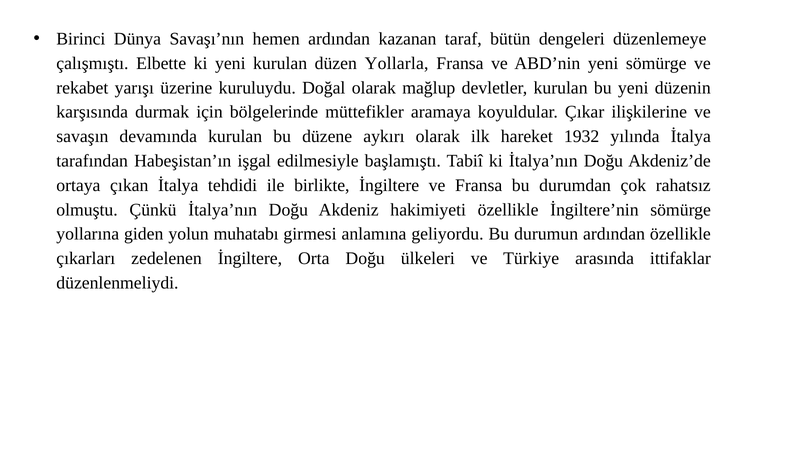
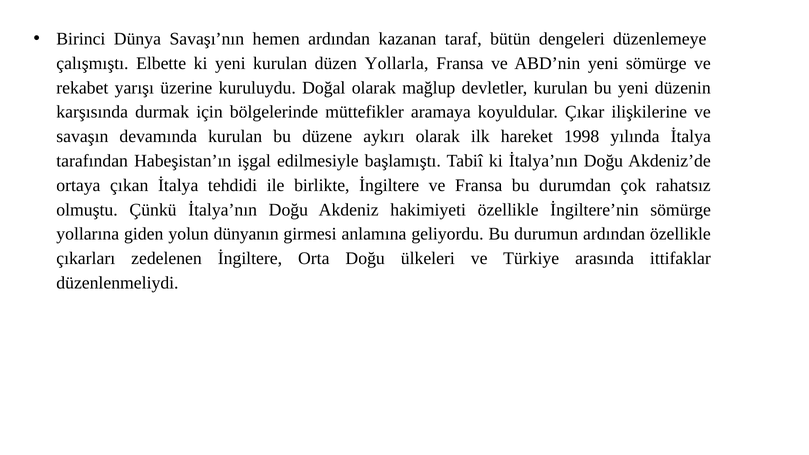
1932: 1932 -> 1998 (582, 137)
muhatabı: muhatabı -> dünyanın (246, 234)
